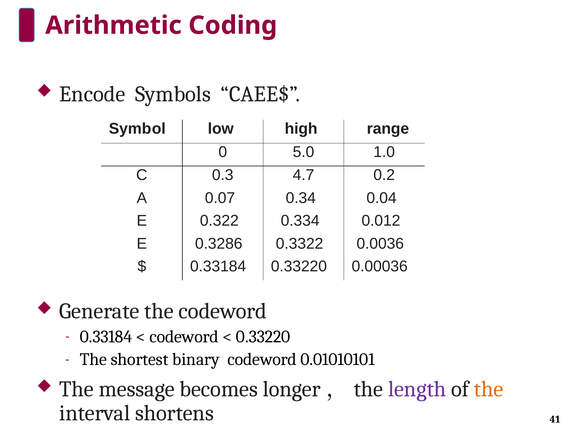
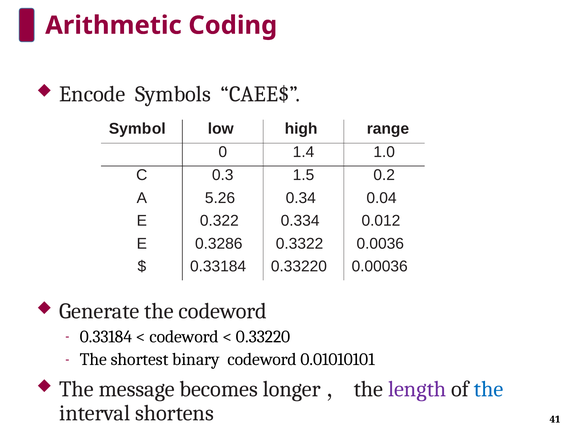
5.0: 5.0 -> 1.4 (304, 152)
4.7: 4.7 -> 1.5 (304, 175)
0.07: 0.07 -> 5.26 (220, 198)
the colour: orange -> blue (489, 389)
